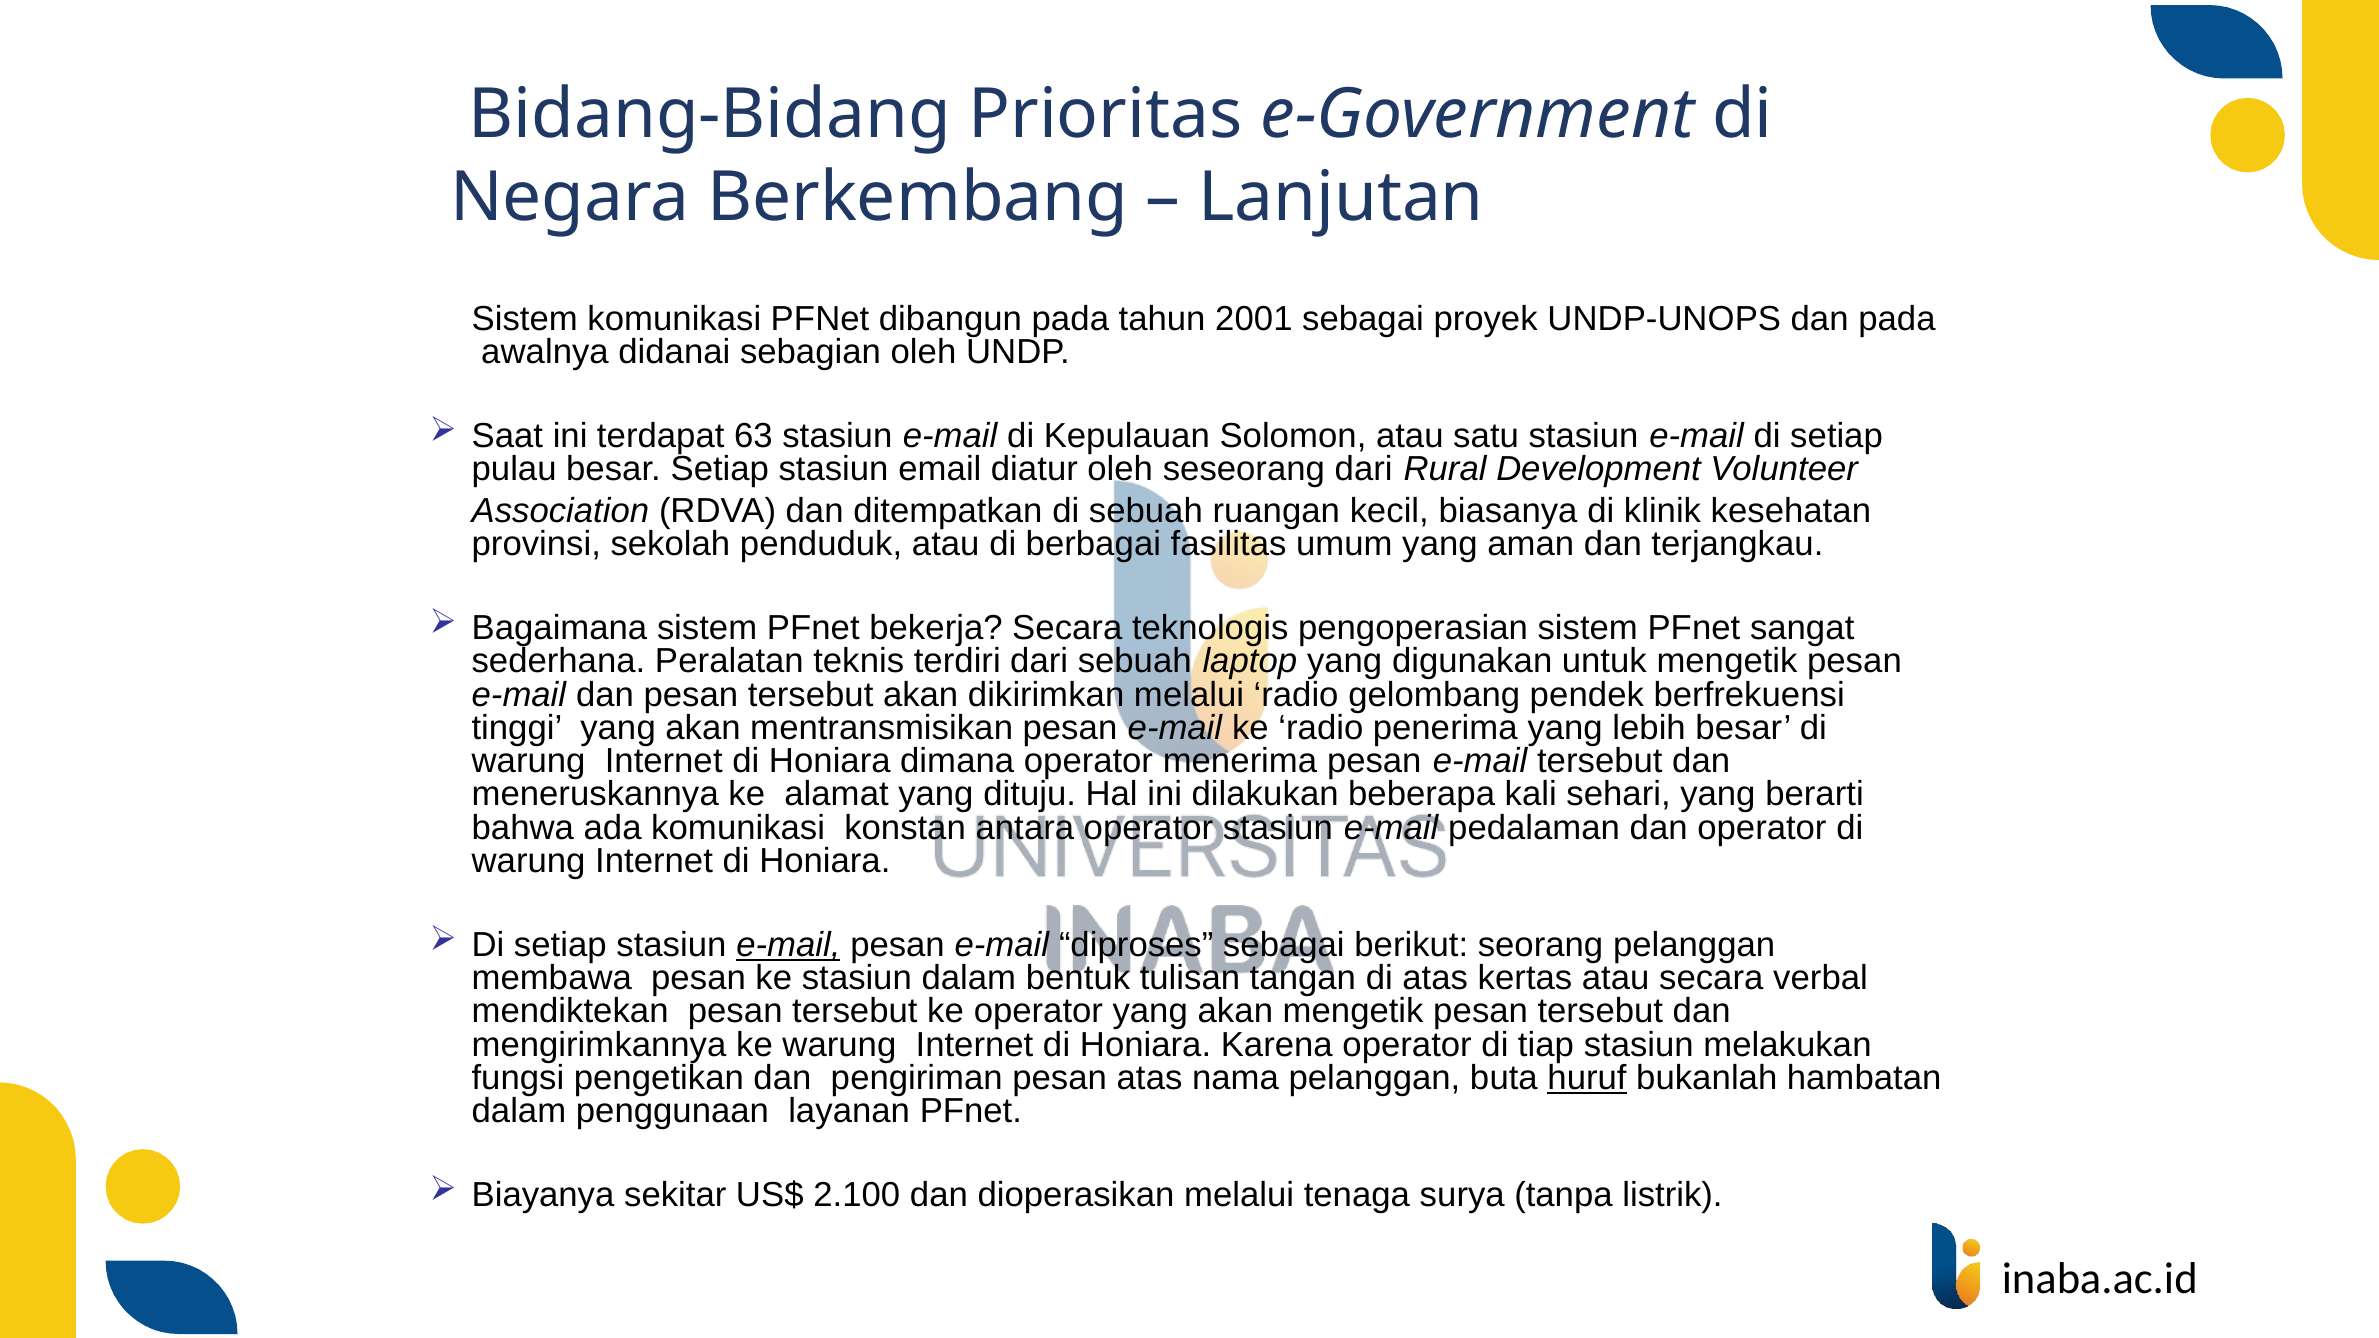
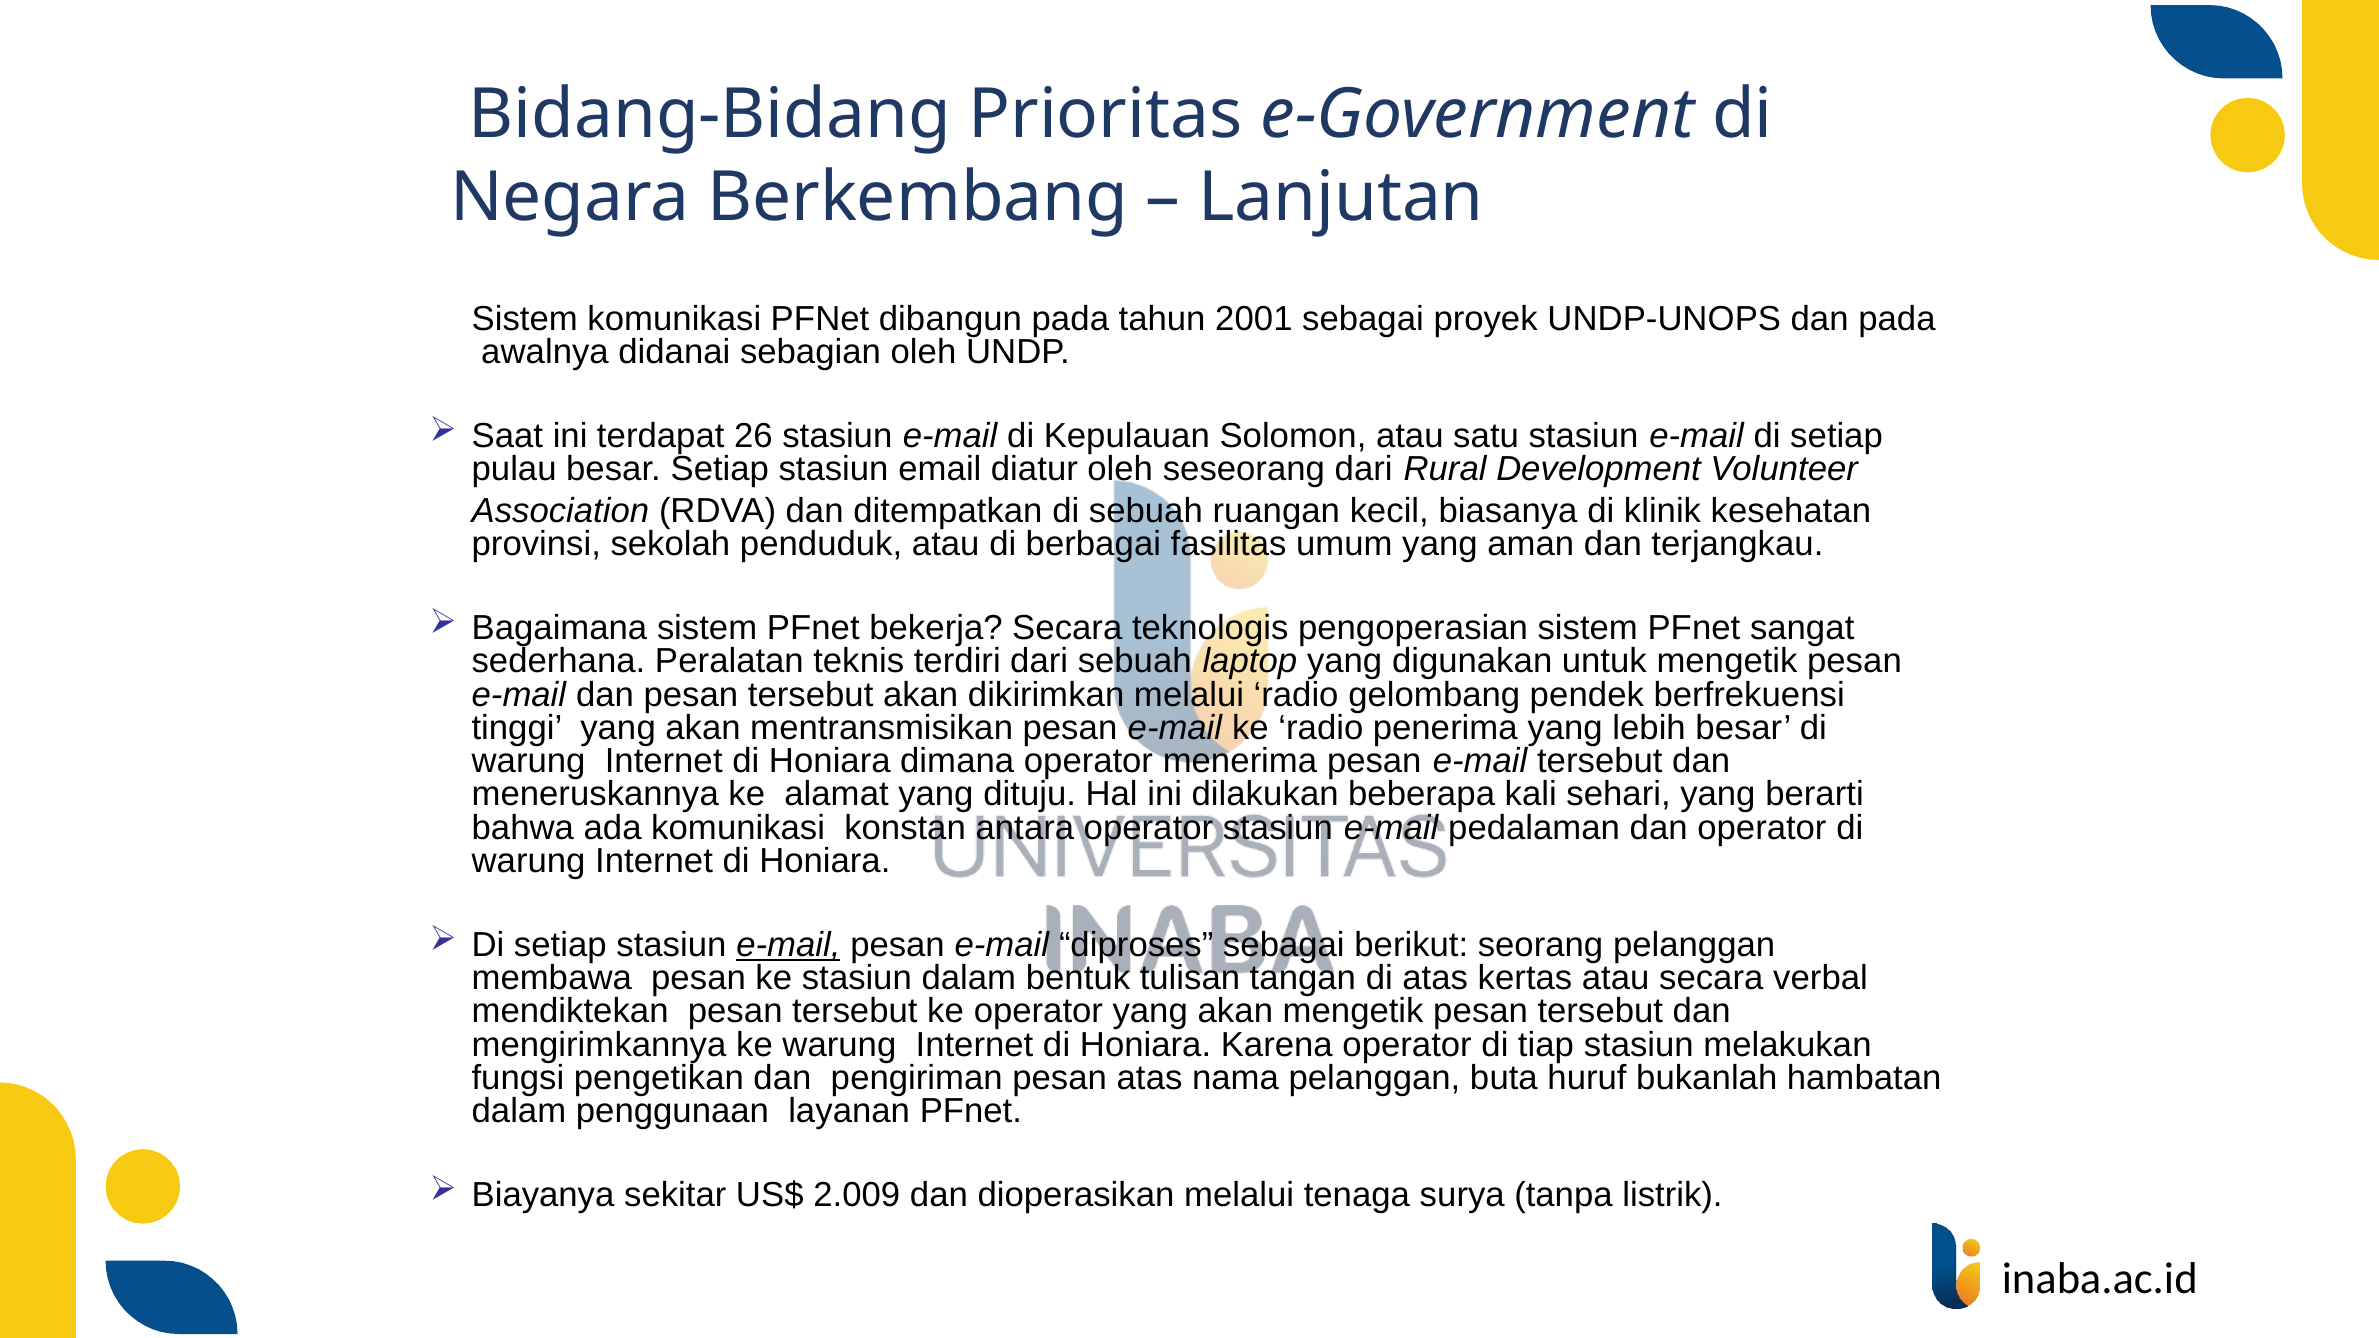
63: 63 -> 26 (753, 436)
huruf underline: present -> none (1587, 1078)
2.100: 2.100 -> 2.009 (857, 1195)
